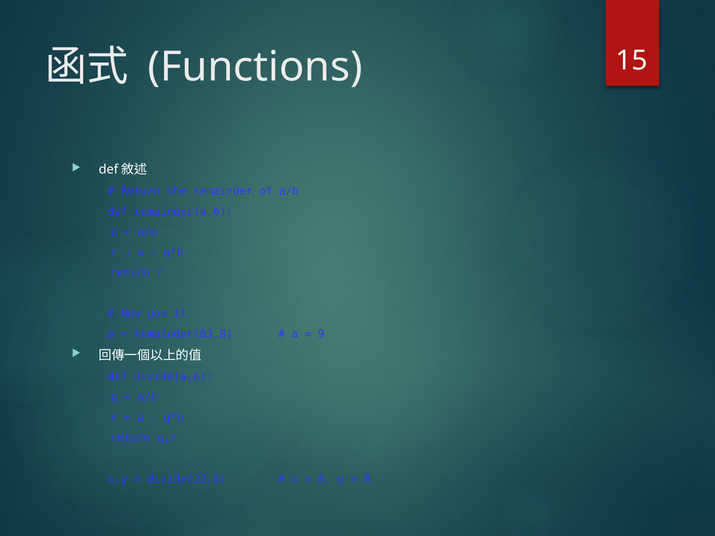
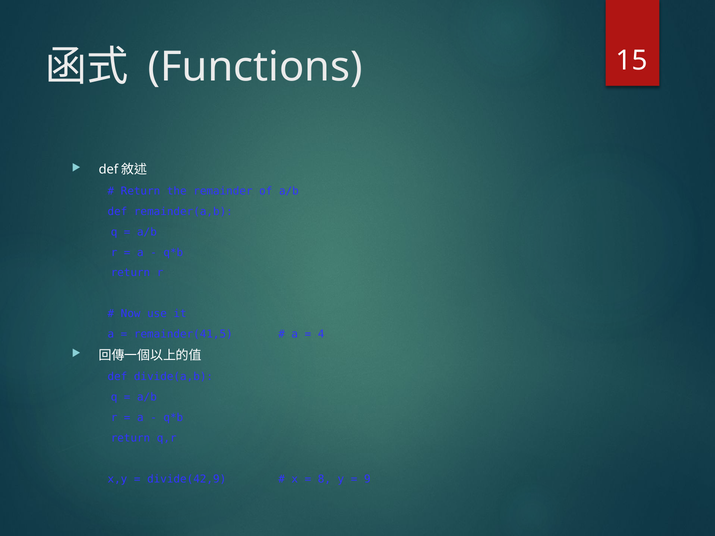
remainder(83,8: remainder(83,8 -> remainder(41,5 (183, 334)
9: 9 -> 4 (321, 334)
divide(22,5: divide(22,5 -> divide(42,9 (187, 479)
8: 8 -> 9 (367, 479)
